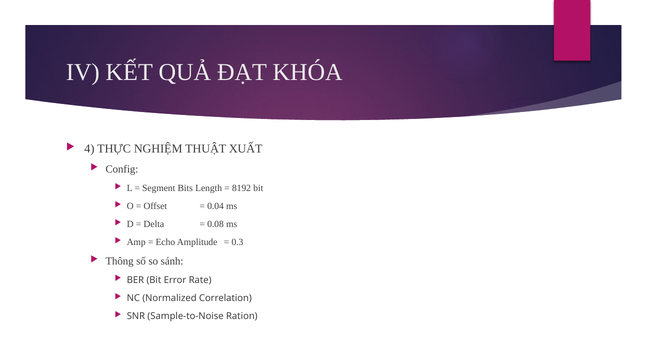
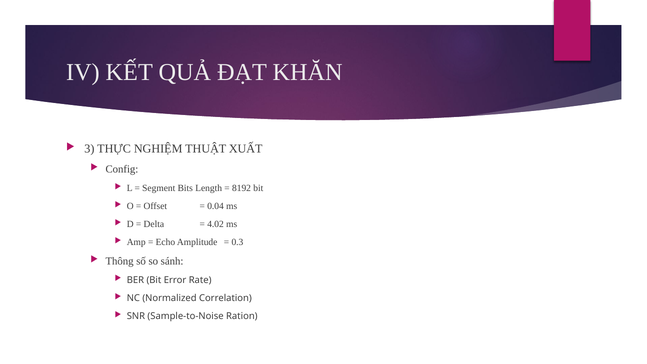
KHÓA: KHÓA -> KHĂN (308, 72)
4: 4 -> 3 (89, 149)
0.08: 0.08 -> 4.02 (216, 224)
